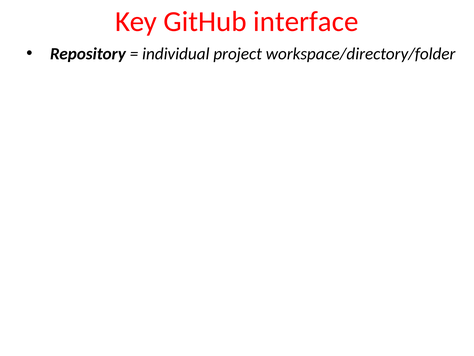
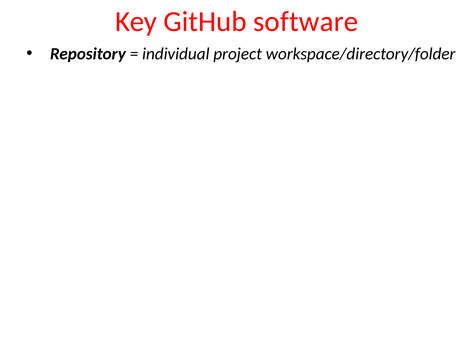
interface: interface -> software (306, 22)
